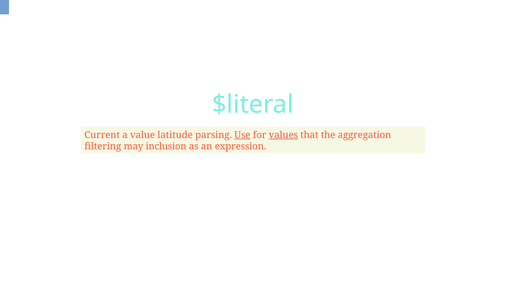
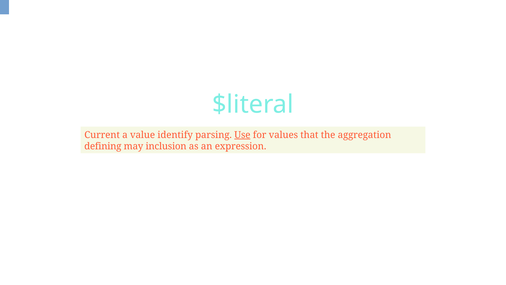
latitude: latitude -> identify (175, 135)
values underline: present -> none (283, 135)
filtering: filtering -> defining (103, 146)
